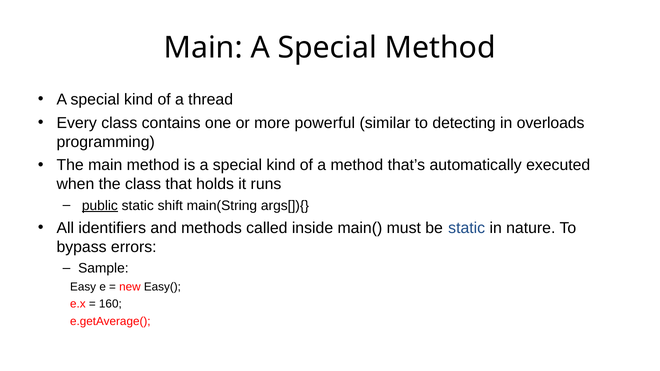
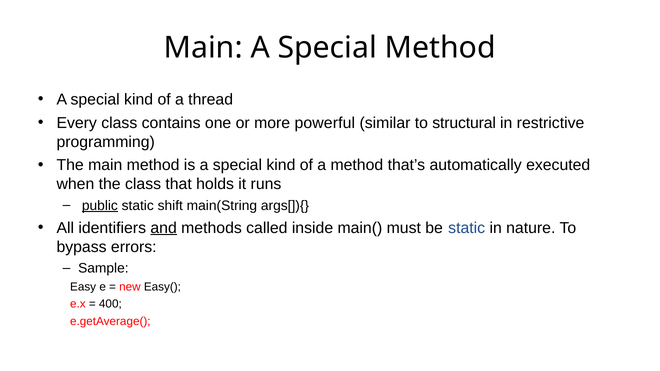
detecting: detecting -> structural (464, 123)
overloads: overloads -> restrictive (551, 123)
and underline: none -> present (164, 228)
160: 160 -> 400 (110, 304)
